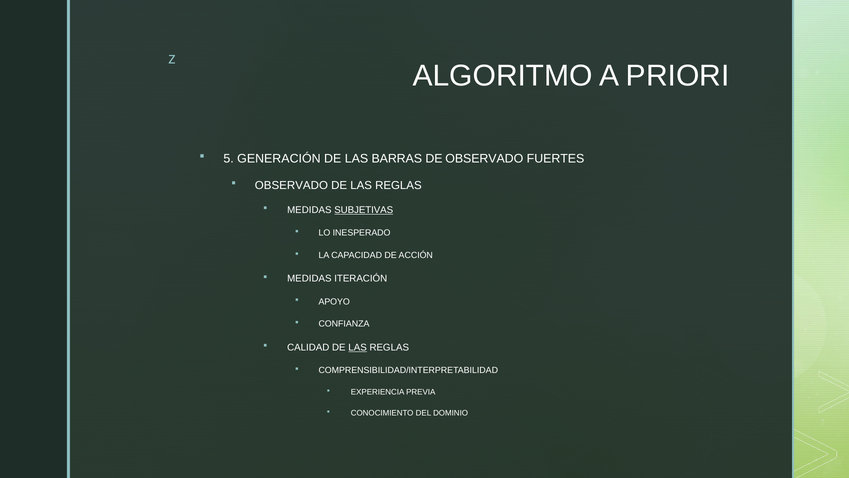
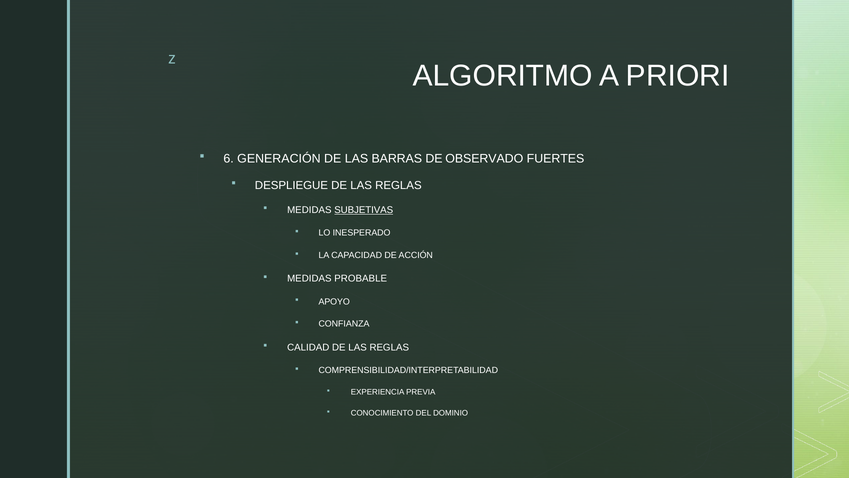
5: 5 -> 6 (229, 158)
OBSERVADO: OBSERVADO -> DESPLIEGUE (291, 185)
ITERACIÓN: ITERACIÓN -> PROBABLE (361, 278)
LAS underline: present -> none (358, 347)
